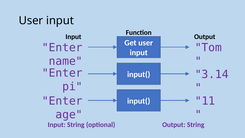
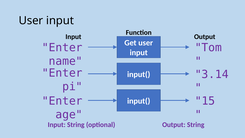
11: 11 -> 15 (205, 101)
